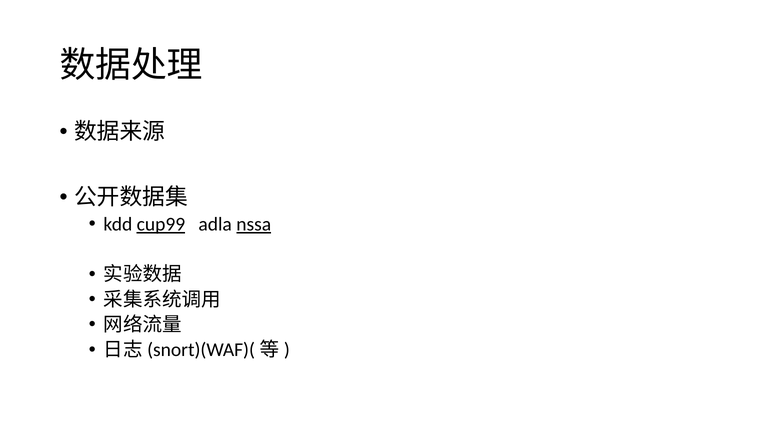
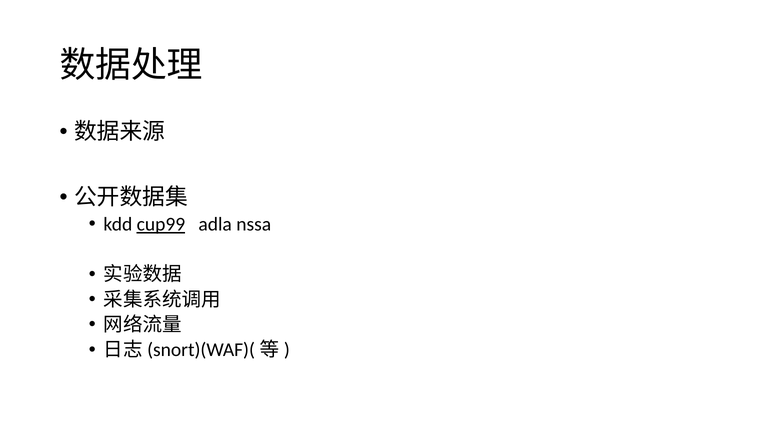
nssa underline: present -> none (254, 224)
